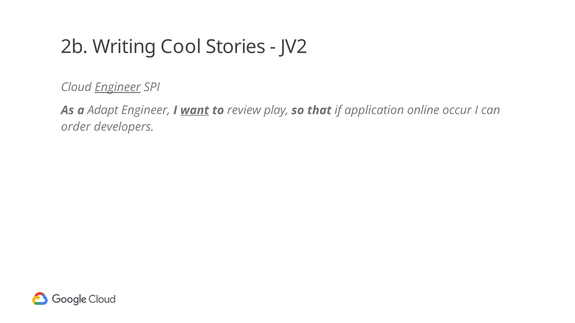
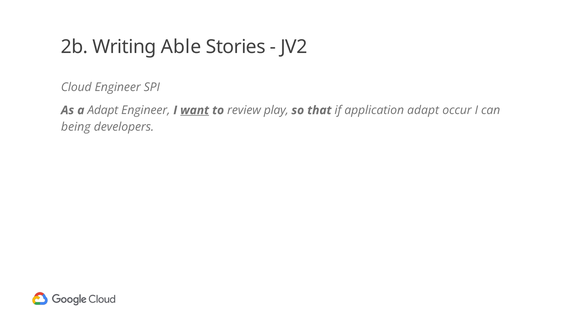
Cool: Cool -> Able (181, 47)
Engineer underline: present -> none (118, 87)
application online: online -> adapt (423, 110)
order: order -> being (76, 127)
